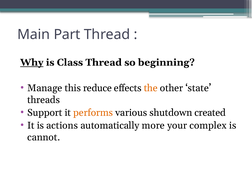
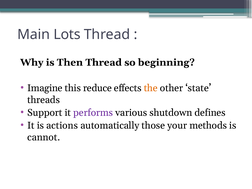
Part: Part -> Lots (67, 35)
Why underline: present -> none (32, 62)
Class: Class -> Then (70, 62)
Manage: Manage -> Imagine (45, 88)
performs colour: orange -> purple (93, 113)
created: created -> defines (210, 113)
more: more -> those (153, 125)
complex: complex -> methods (208, 125)
